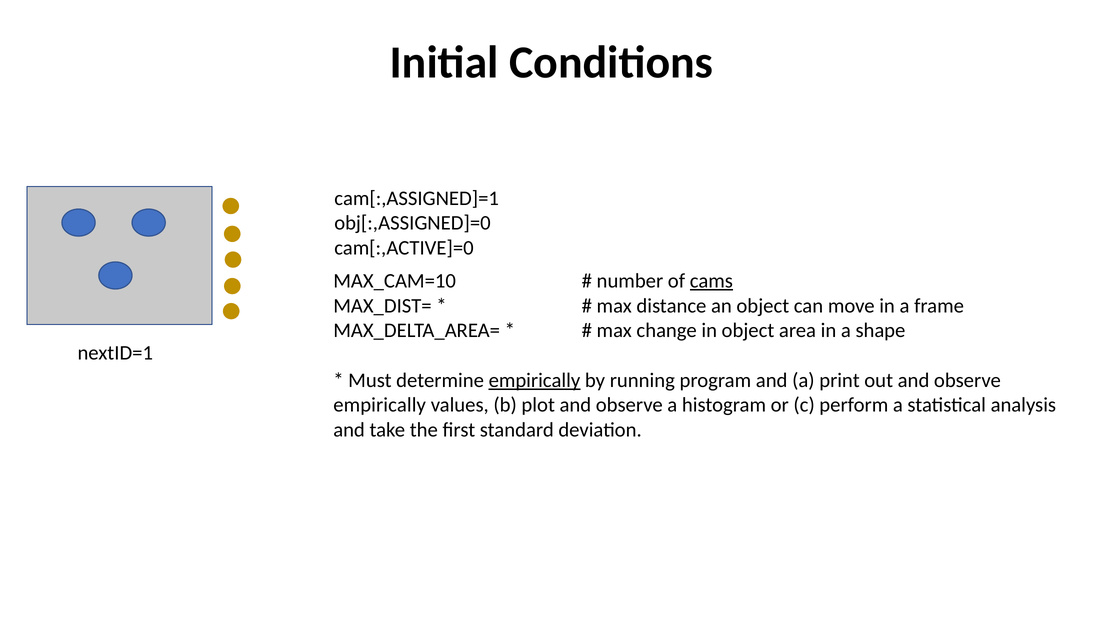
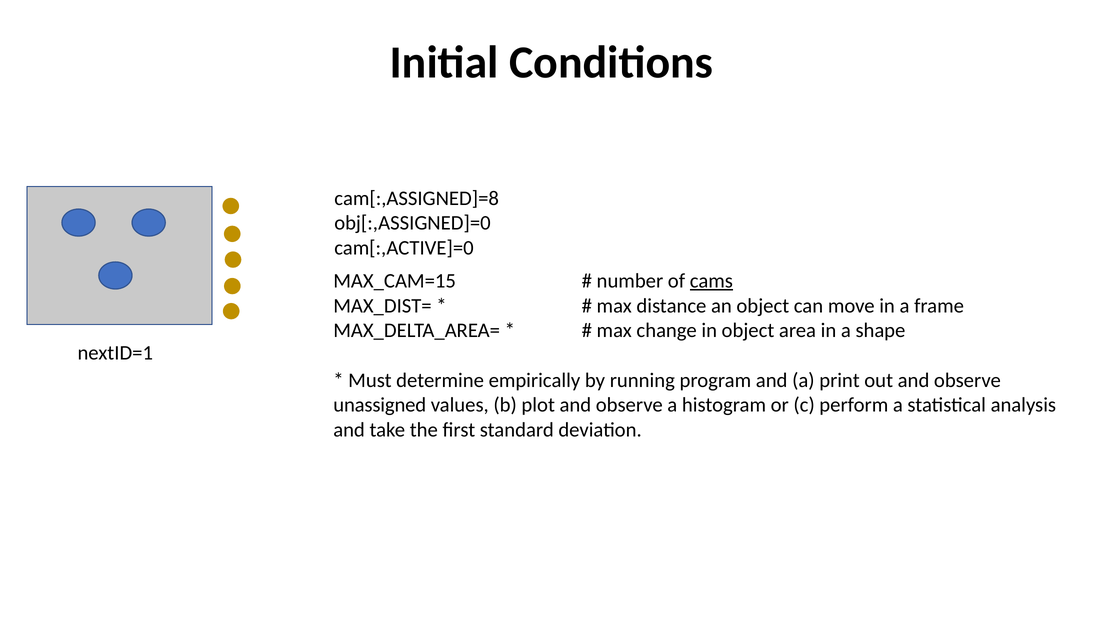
cam[:,ASSIGNED]=1: cam[:,ASSIGNED]=1 -> cam[:,ASSIGNED]=8 (417, 198)
MAX_CAM=10: MAX_CAM=10 -> MAX_CAM=15 (395, 281)
empirically underline: present -> none (534, 380)
empirically: empirically -> unassigned (380, 405)
